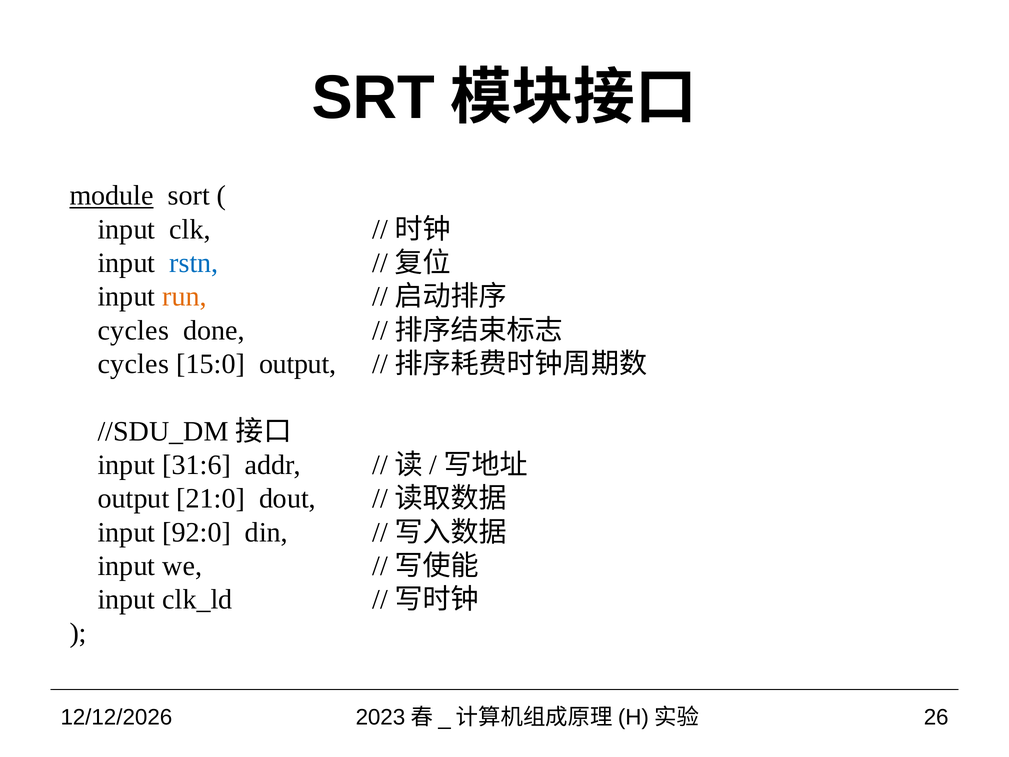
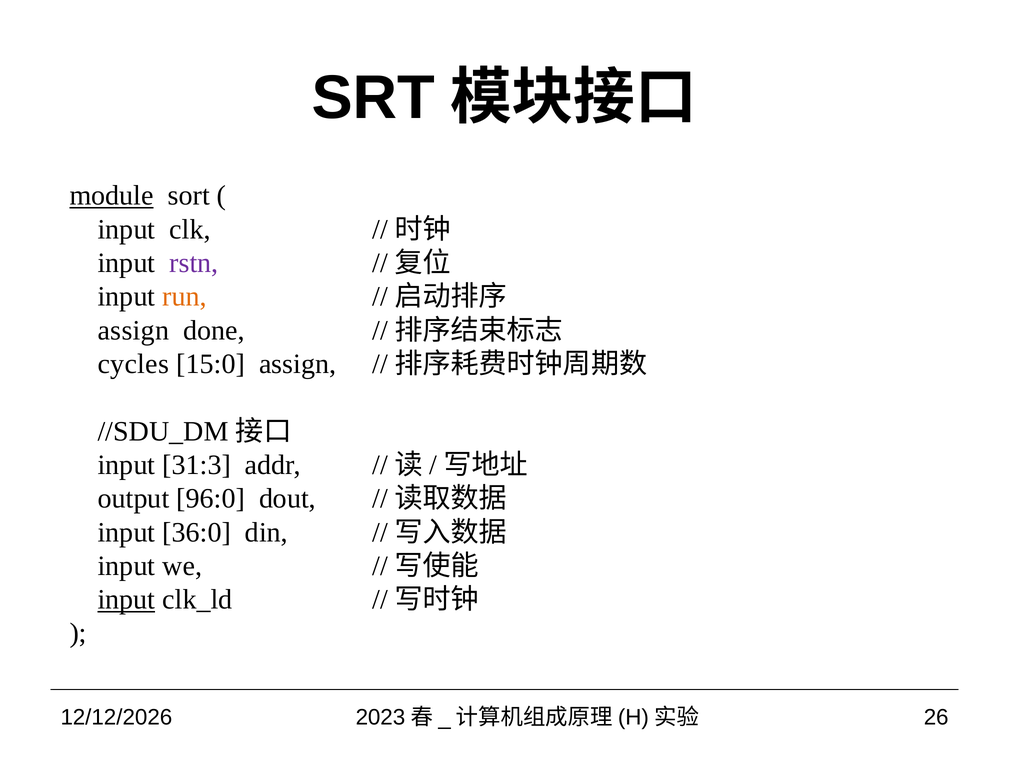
rstn colour: blue -> purple (194, 263)
cycles: cycles -> assign (133, 330)
15:0 output: output -> assign (298, 364)
31:6: 31:6 -> 31:3 (197, 465)
21:0: 21:0 -> 96:0 (211, 498)
92:0: 92:0 -> 36:0 (197, 532)
input underline: none -> present (126, 599)
